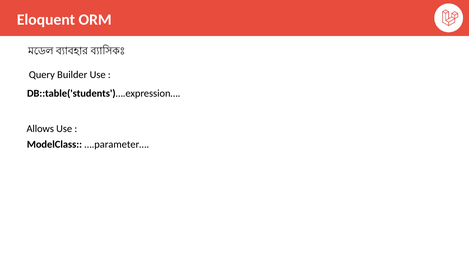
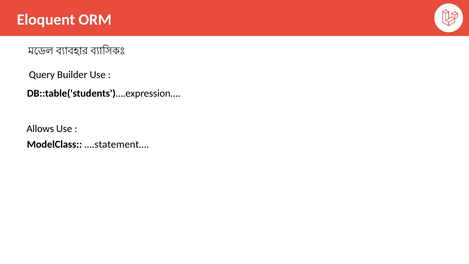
….parameter…: ….parameter… -> ….statement… (117, 144)
